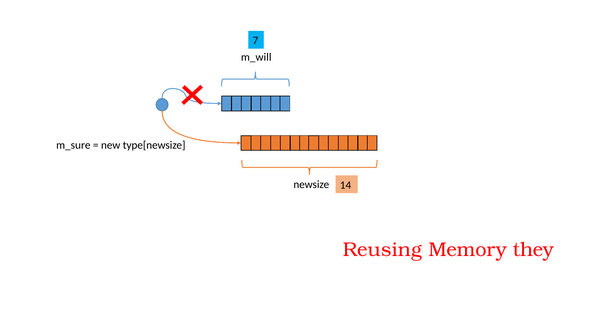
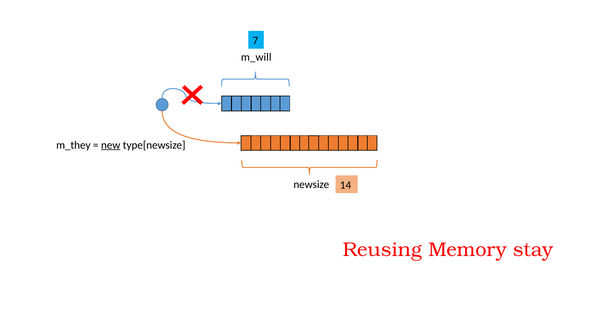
m_sure: m_sure -> m_they (73, 145)
new underline: none -> present (111, 145)
they: they -> stay (533, 249)
